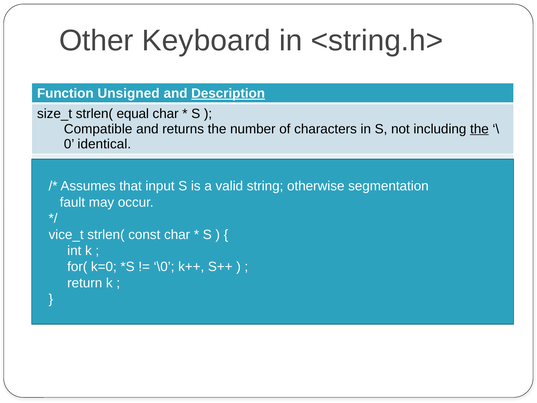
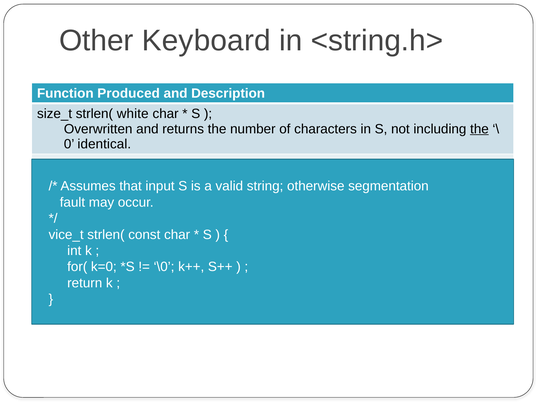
Unsigned: Unsigned -> Produced (129, 93)
Description underline: present -> none (228, 93)
equal: equal -> white (133, 114)
Compatible: Compatible -> Overwritten (98, 129)
